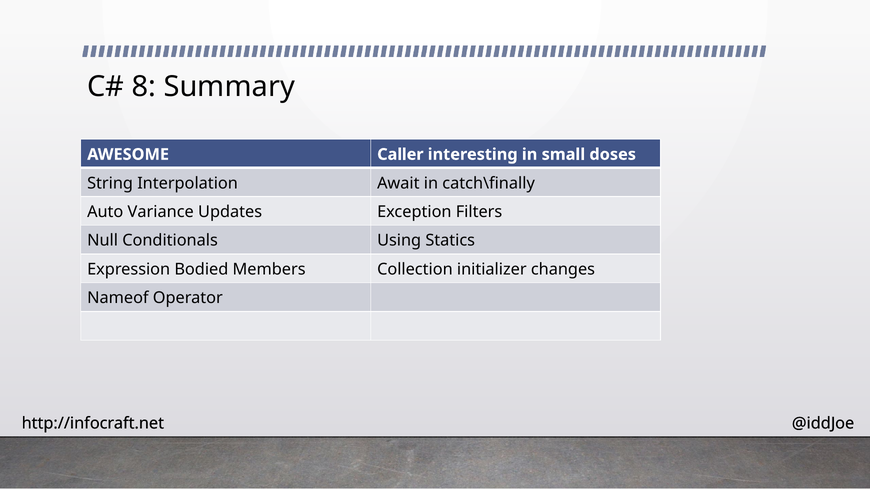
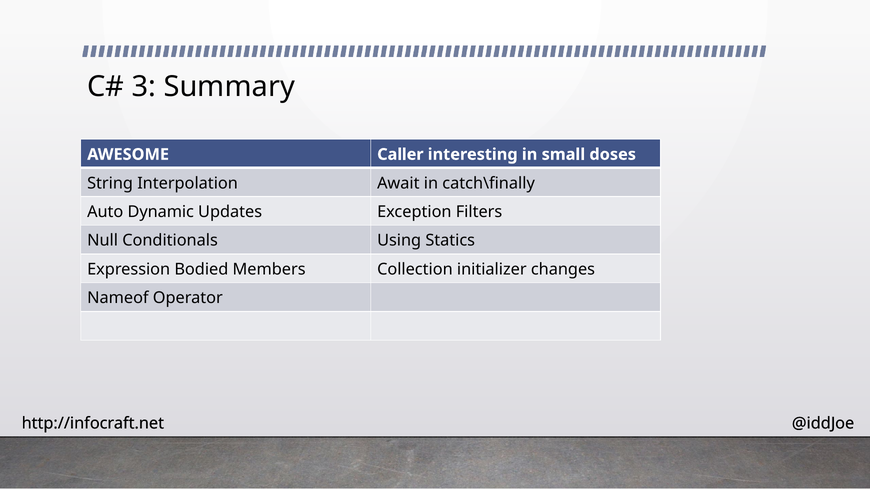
8: 8 -> 3 (144, 87)
Variance: Variance -> Dynamic (161, 212)
